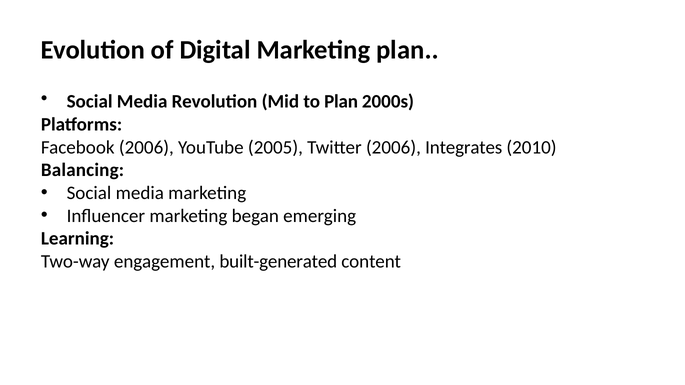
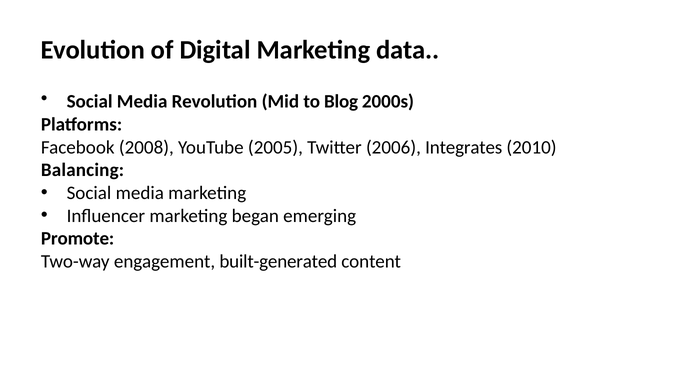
Marketing plan: plan -> data (408, 50)
to Plan: Plan -> Blog (341, 102)
Facebook 2006: 2006 -> 2008 (146, 147)
Learning: Learning -> Promote (78, 239)
